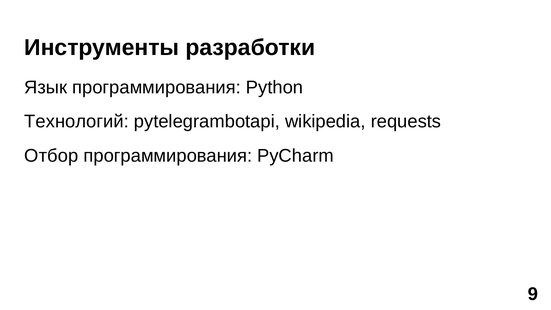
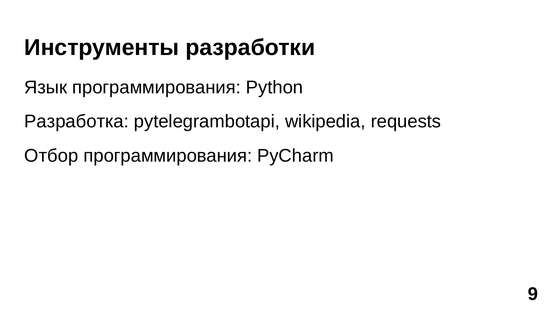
Технологий: Технологий -> Разработка (77, 122)
